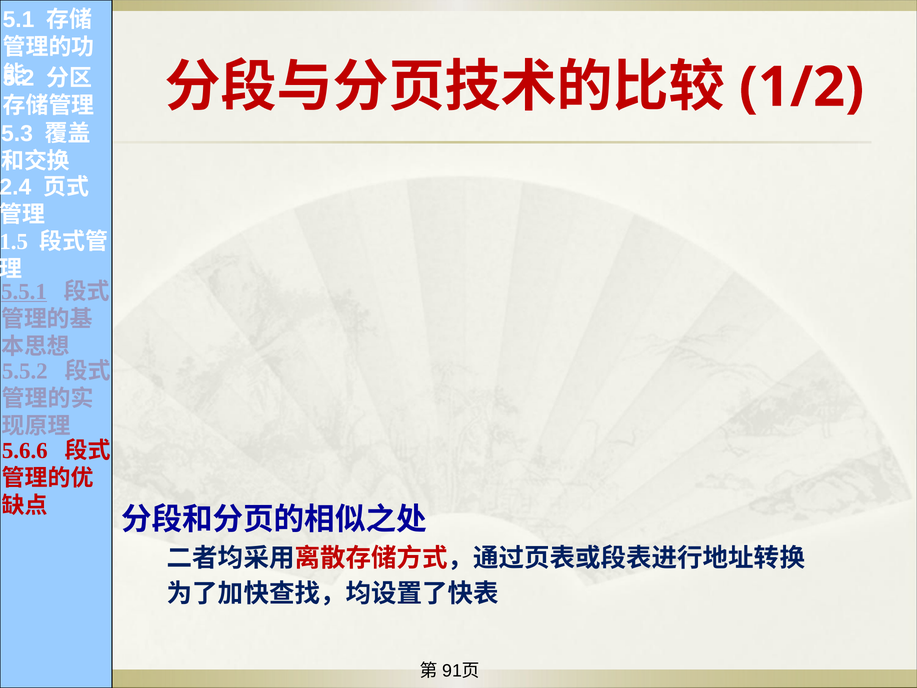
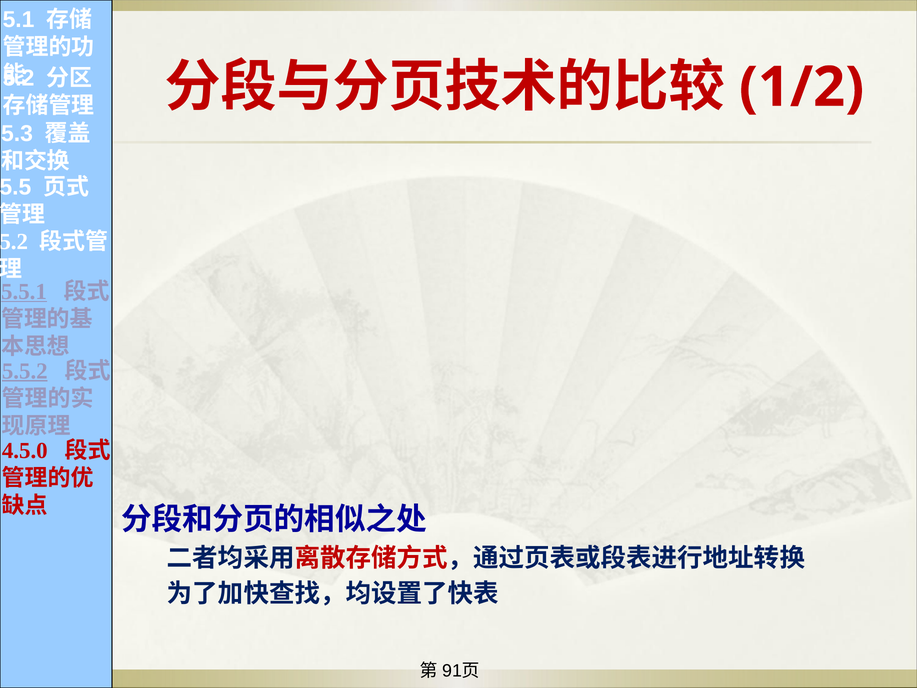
2.4: 2.4 -> 5.5 (15, 187)
1.5: 1.5 -> 5.2 (14, 242)
5.5.2 underline: none -> present (25, 371)
5.6.6: 5.6.6 -> 4.5.0 (25, 450)
